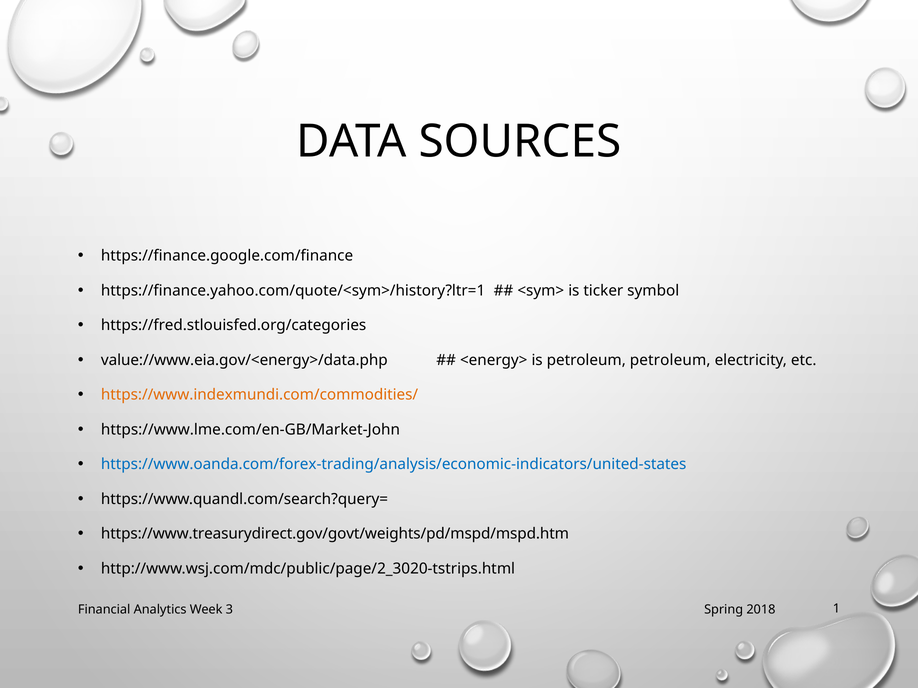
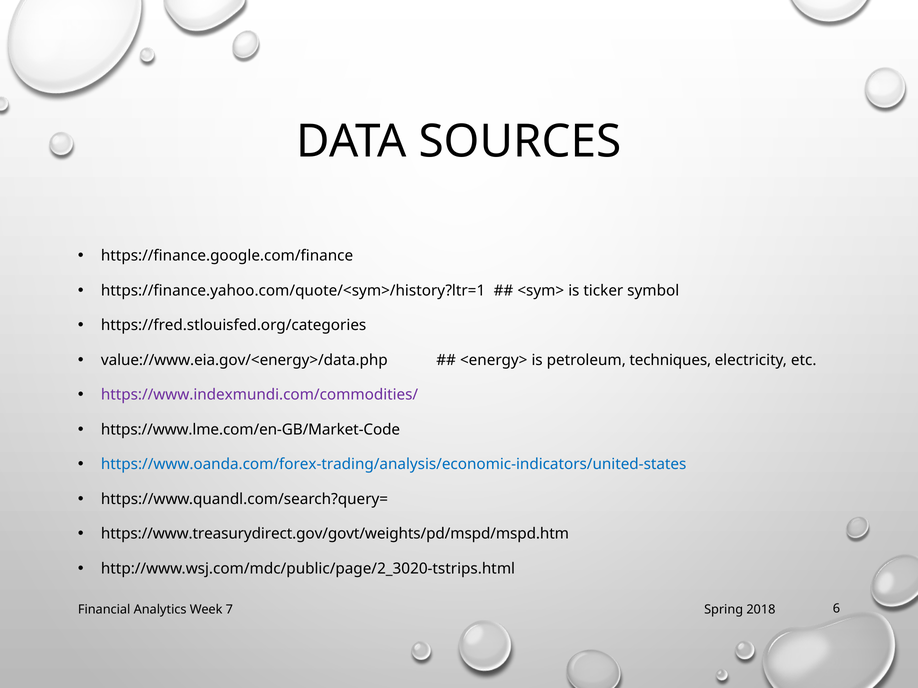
petroleum petroleum: petroleum -> techniques (670, 360)
https://www.indexmundi.com/commodities/ colour: orange -> purple (260, 395)
https://www.lme.com/en-GB/Market-John: https://www.lme.com/en-GB/Market-John -> https://www.lme.com/en-GB/Market-Code (251, 430)
3: 3 -> 7 (229, 610)
1: 1 -> 6 (836, 609)
